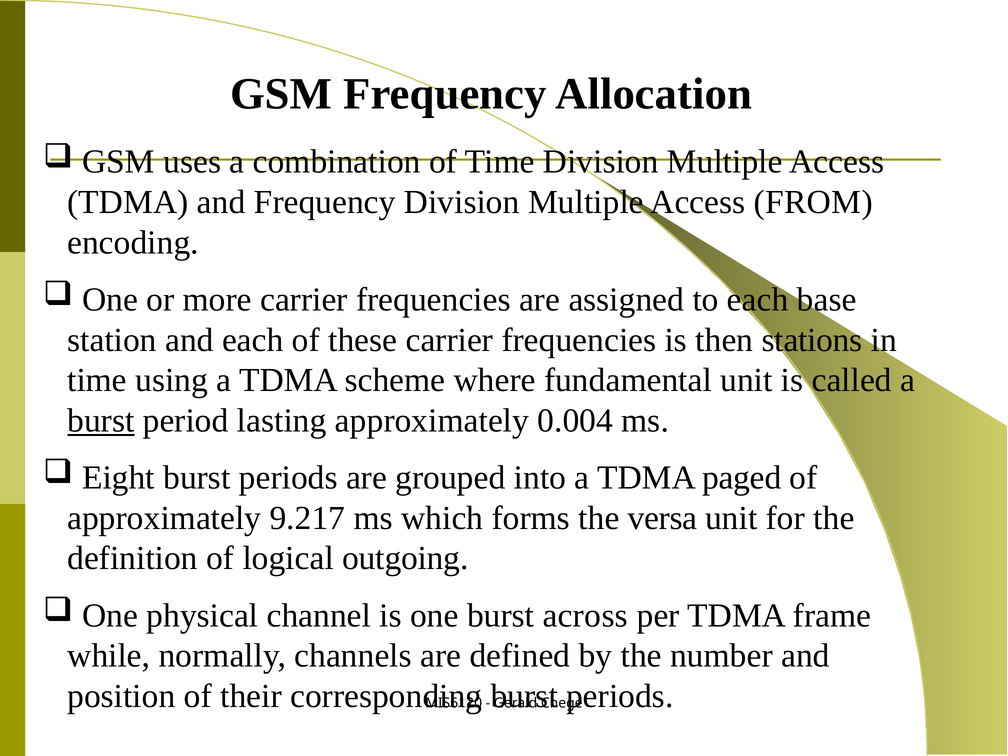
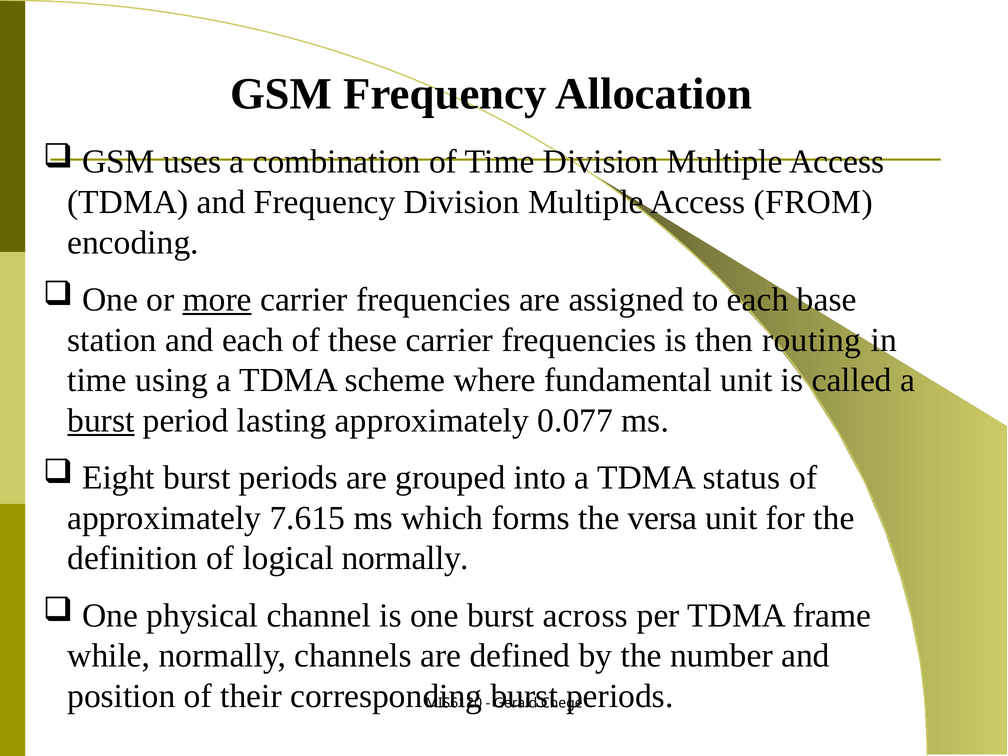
more underline: none -> present (217, 300)
stations: stations -> routing (812, 340)
0.004: 0.004 -> 0.077 (575, 421)
paged: paged -> status (742, 478)
9.217: 9.217 -> 7.615 (307, 518)
logical outgoing: outgoing -> normally (405, 558)
